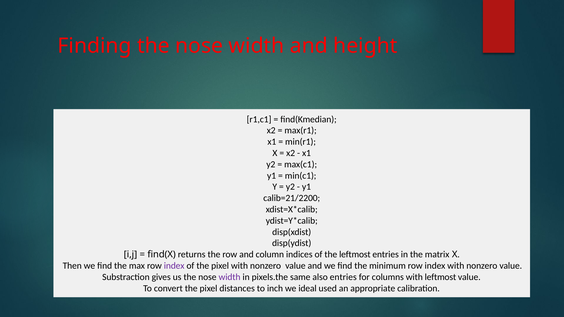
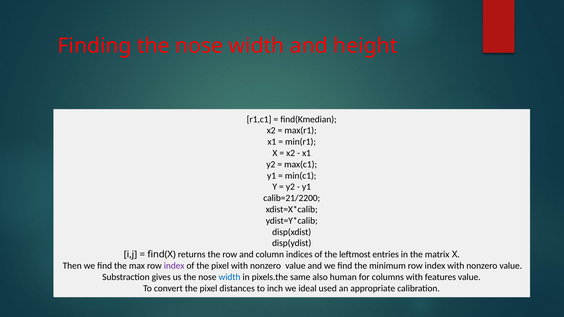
width colour: purple -> blue (230, 277)
also entries: entries -> human (343, 277)
with leftmost: leftmost -> features (440, 277)
